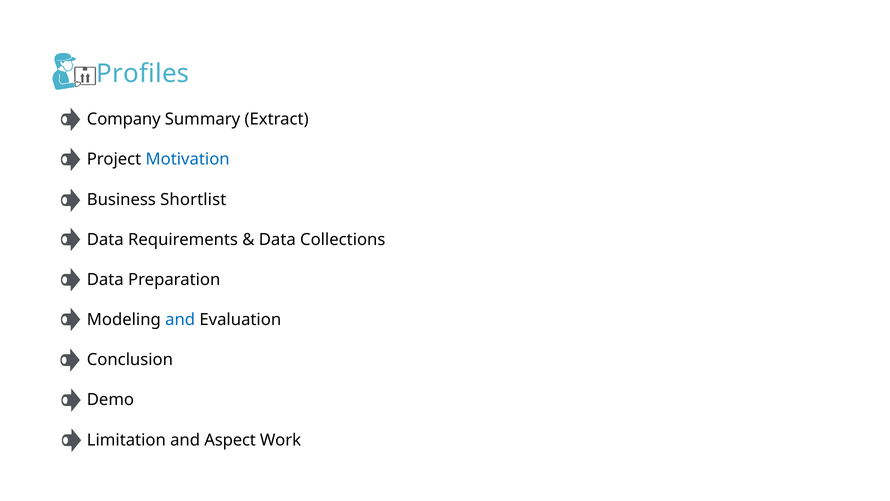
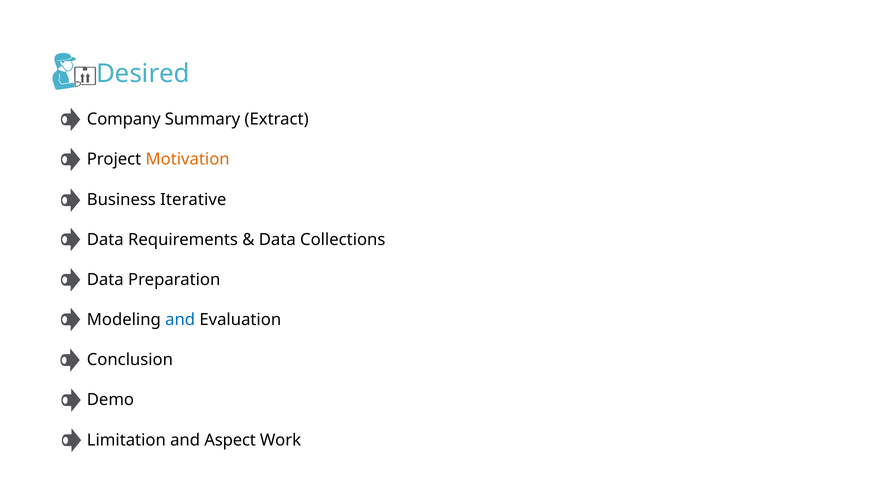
Profiles: Profiles -> Desired (143, 74)
Motivation colour: blue -> orange (188, 159)
Shortlist: Shortlist -> Iterative (193, 199)
